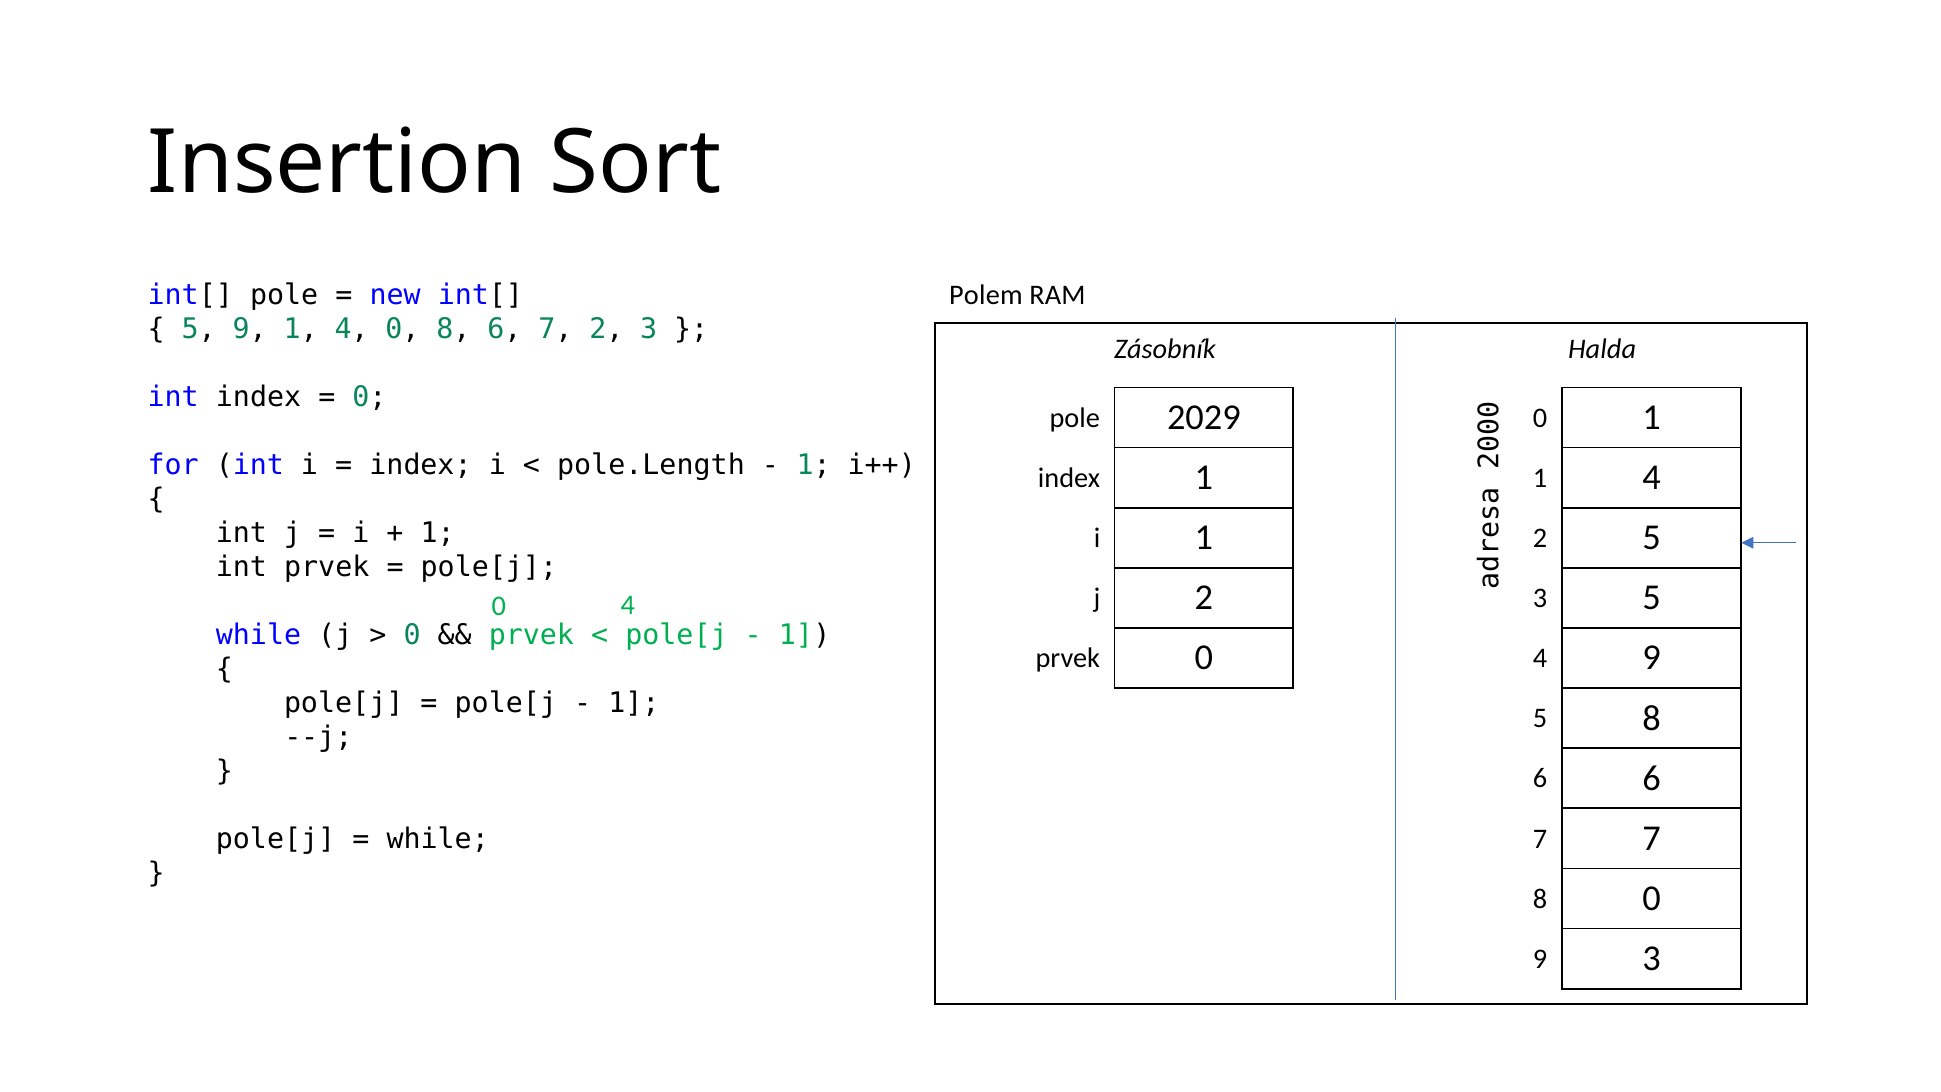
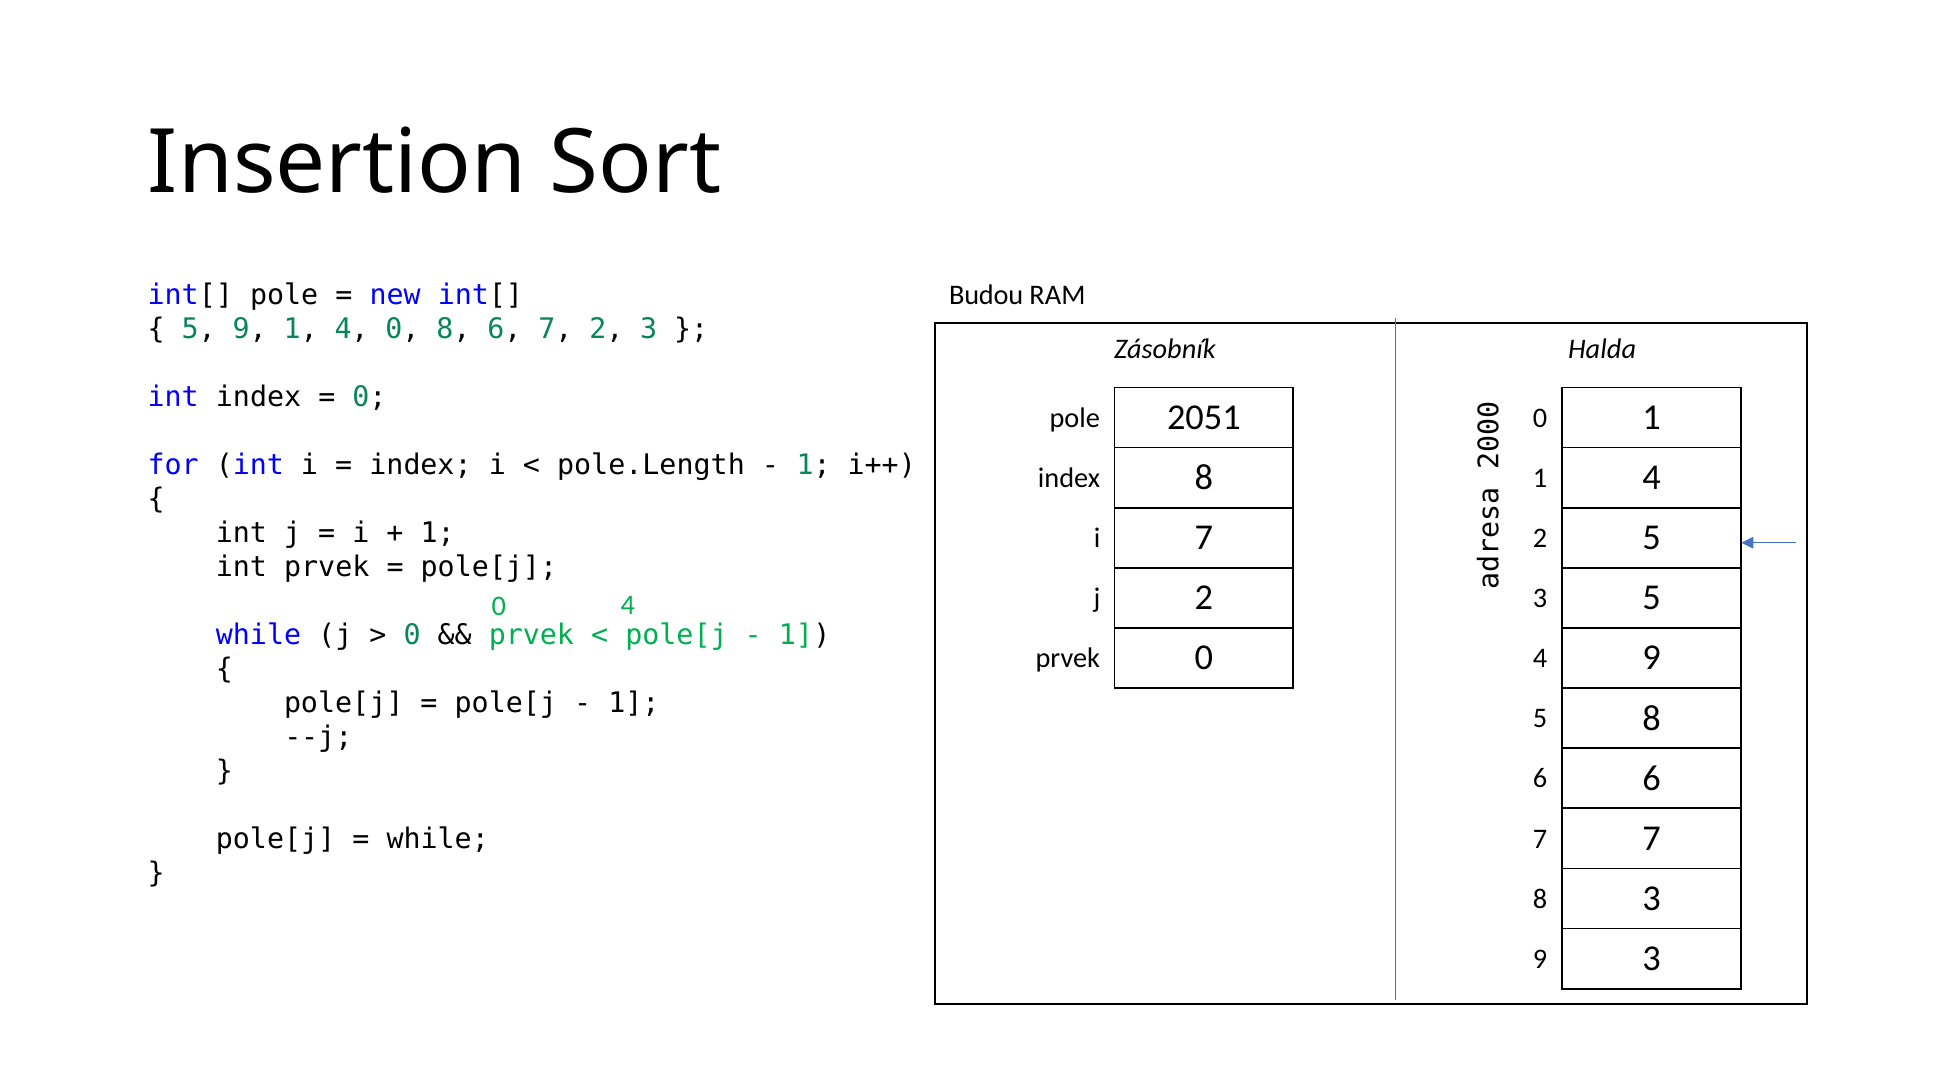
Polem: Polem -> Budou (986, 295)
2029: 2029 -> 2051 (1204, 417)
index 1: 1 -> 8 (1204, 477)
i 1: 1 -> 7 (1204, 538)
8 0: 0 -> 3 (1652, 898)
